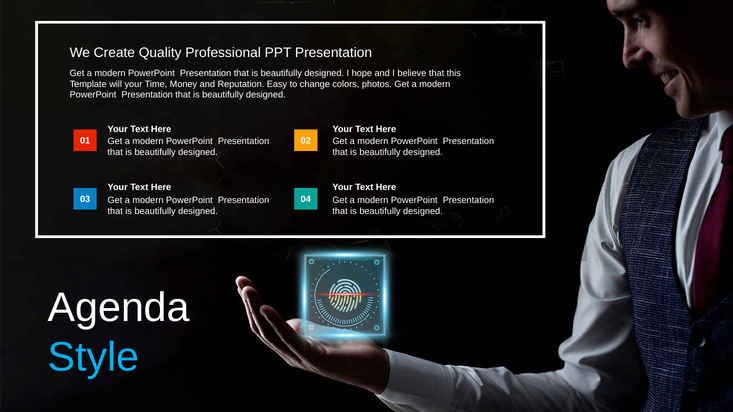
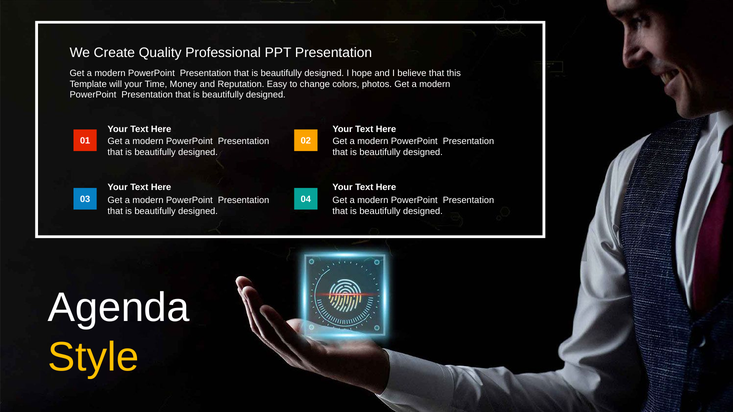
Style colour: light blue -> yellow (94, 357)
